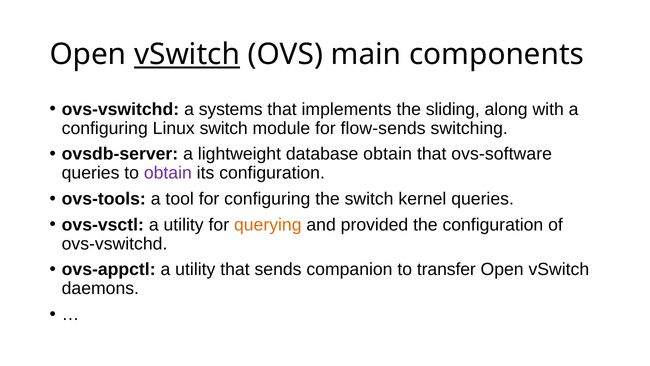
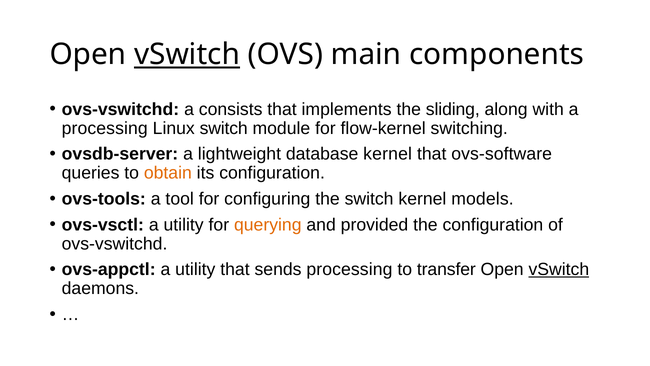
systems: systems -> consists (231, 109)
configuring: configuring -> processing (105, 128)
flow-sends: flow-sends -> flow-kernel (383, 128)
database obtain: obtain -> kernel (388, 154)
obtain colour: purple -> orange (168, 173)
kernel queries: queries -> models (482, 199)
sends companion: companion -> processing (349, 269)
vSwitch underline: none -> present (559, 269)
